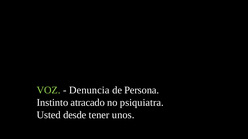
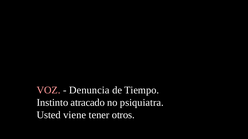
VOZ colour: light green -> pink (49, 91)
Persona: Persona -> Tiempo (142, 91)
desde: desde -> viene (75, 115)
unos: unos -> otros (123, 115)
